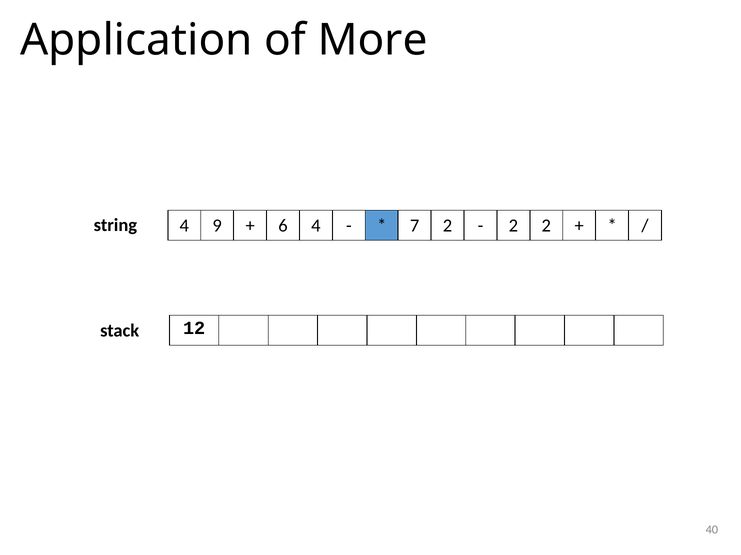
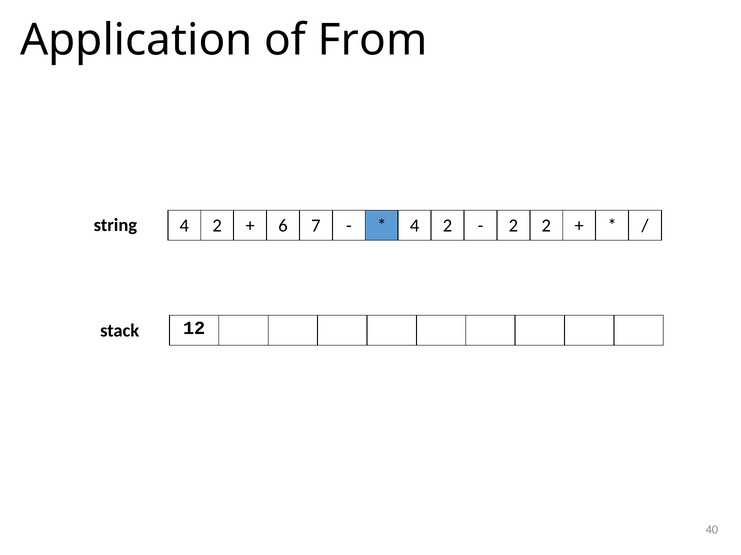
More: More -> From (373, 40)
string 4 9: 9 -> 2 (217, 226)
6 4: 4 -> 7 (316, 226)
7: 7 -> 4 (415, 226)
